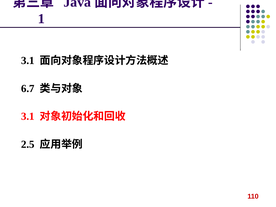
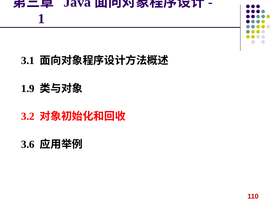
6.7: 6.7 -> 1.9 (28, 88)
3.1: 3.1 -> 3.2 (28, 116)
2.5: 2.5 -> 3.6 (28, 144)
